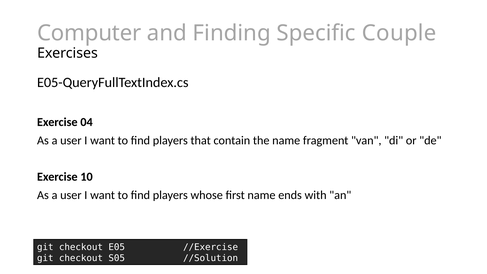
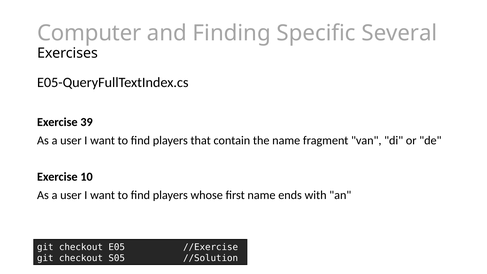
Couple: Couple -> Several (399, 33)
04: 04 -> 39 (87, 122)
